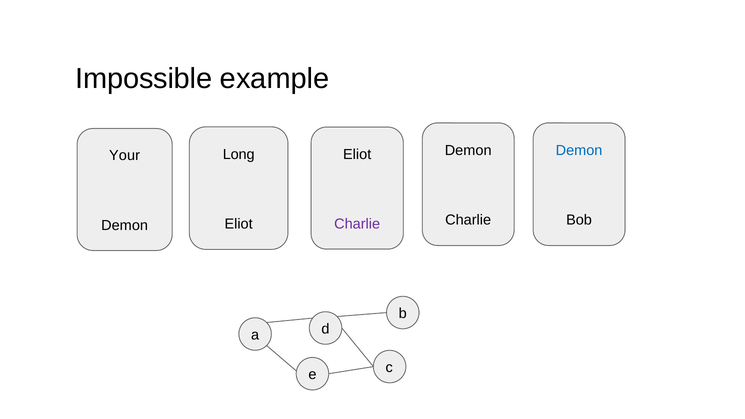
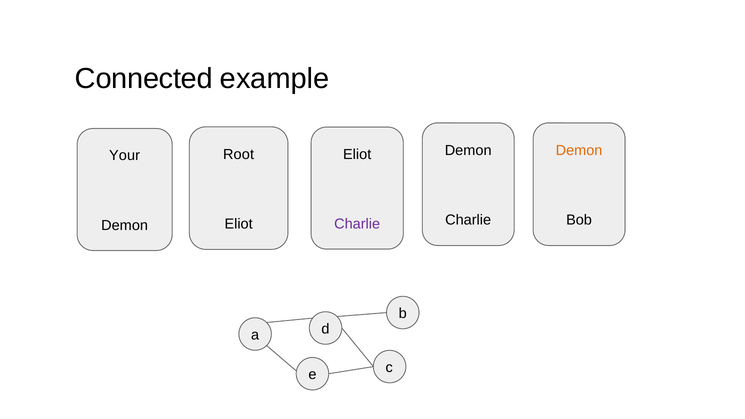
Impossible: Impossible -> Connected (144, 78)
Demon colour: blue -> orange (579, 150)
Long: Long -> Root (239, 154)
